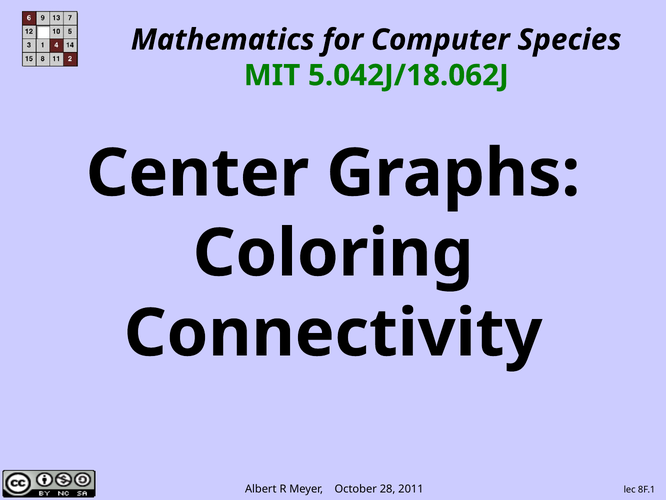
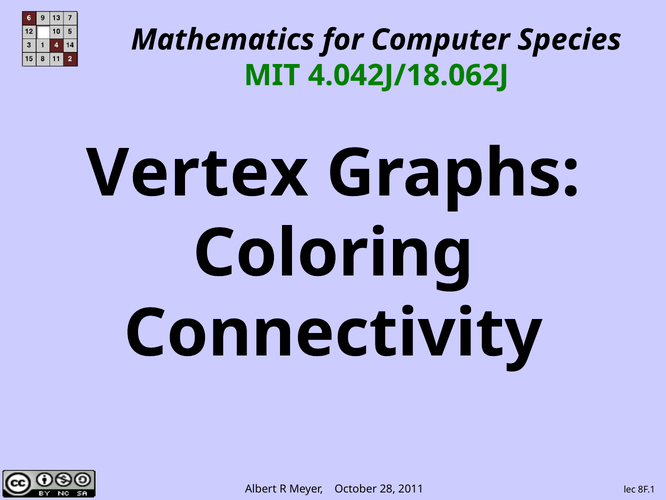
5.042J/18.062J: 5.042J/18.062J -> 4.042J/18.062J (408, 75)
Center: Center -> Vertex (197, 173)
